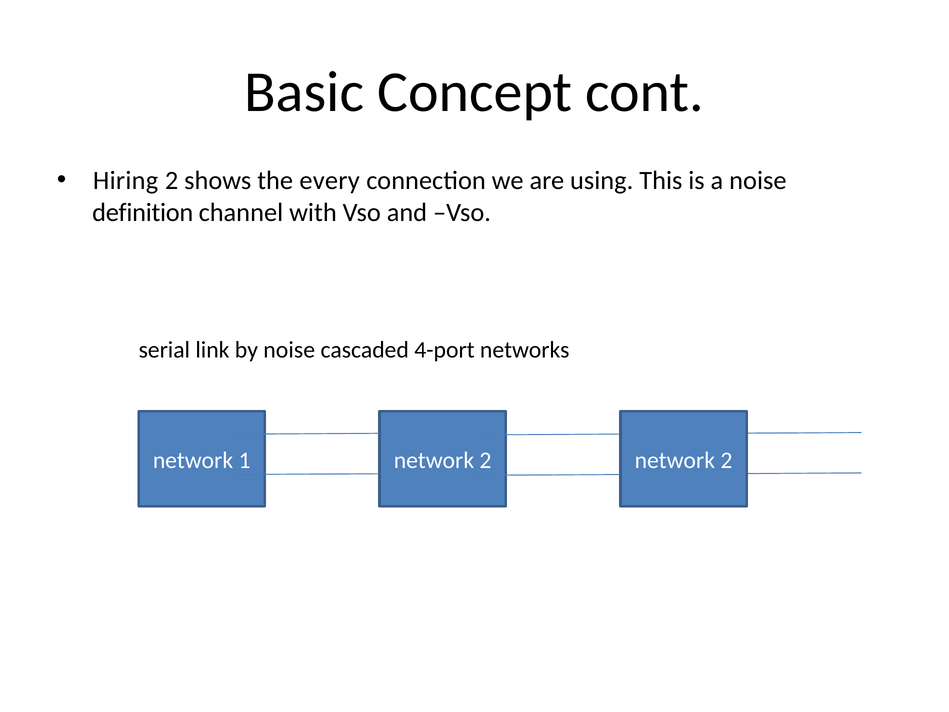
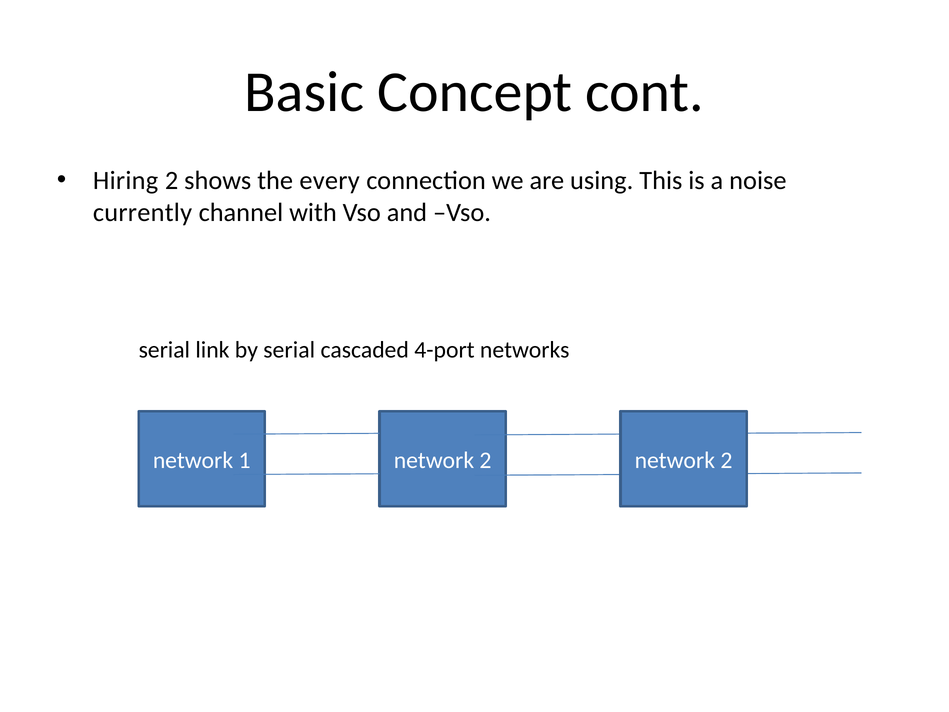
definition: definition -> currently (142, 212)
by noise: noise -> serial (289, 350)
